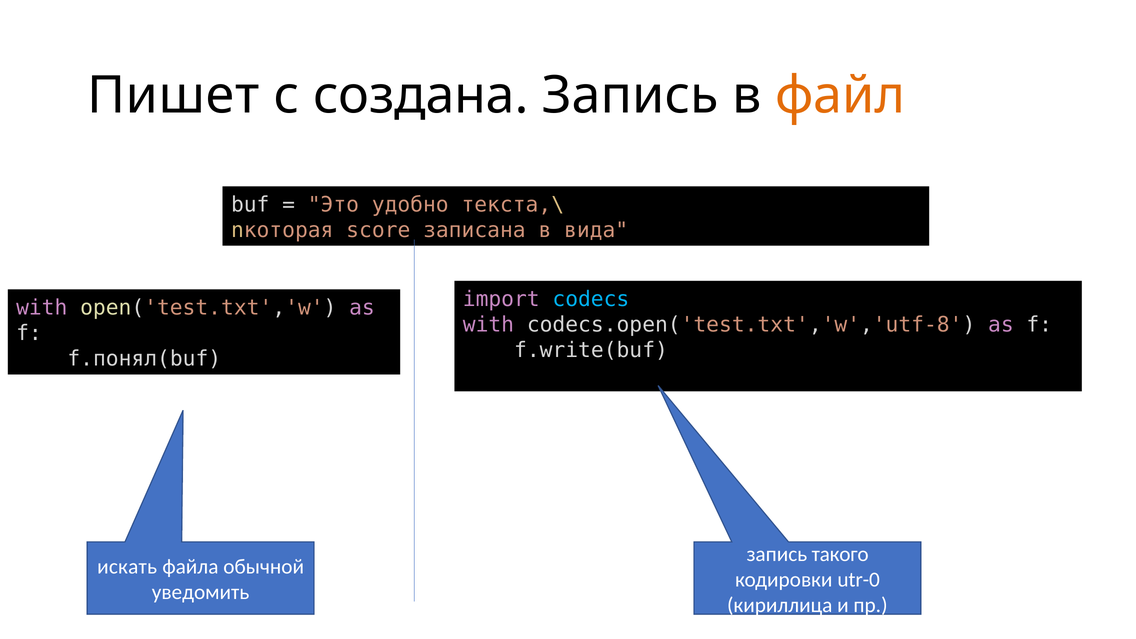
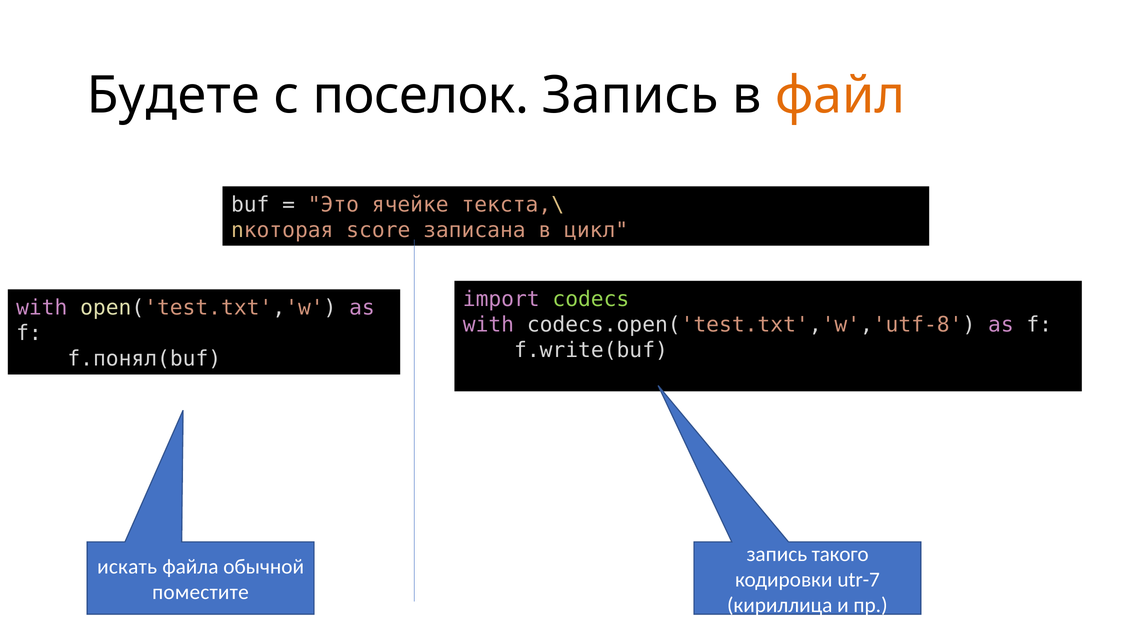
Пишет: Пишет -> Будете (173, 95)
создана: создана -> поселок (421, 95)
удобно: удобно -> ячейке (410, 205)
вида: вида -> цикл (596, 230)
codecs colour: light blue -> light green (591, 299)
utr-0: utr-0 -> utr-7 (859, 580)
уведомить: уведомить -> поместите (200, 592)
